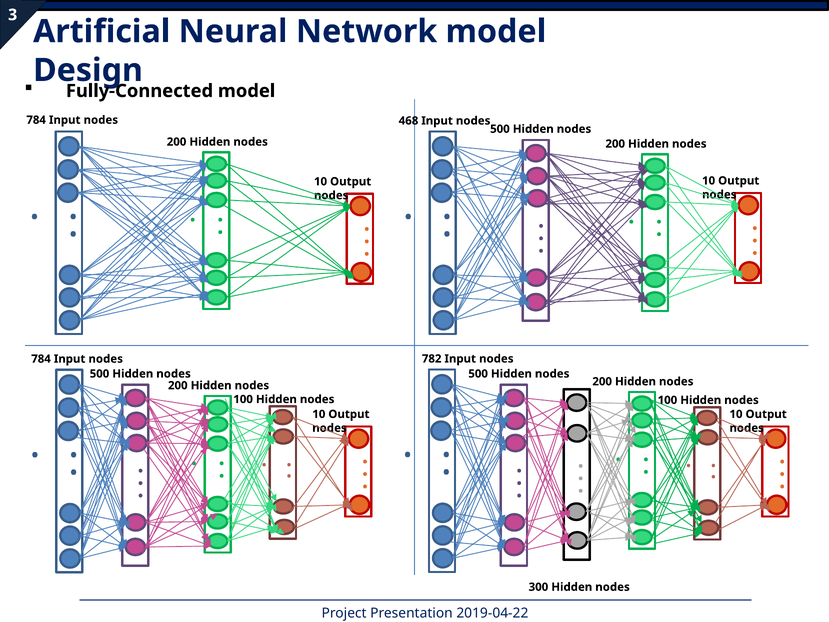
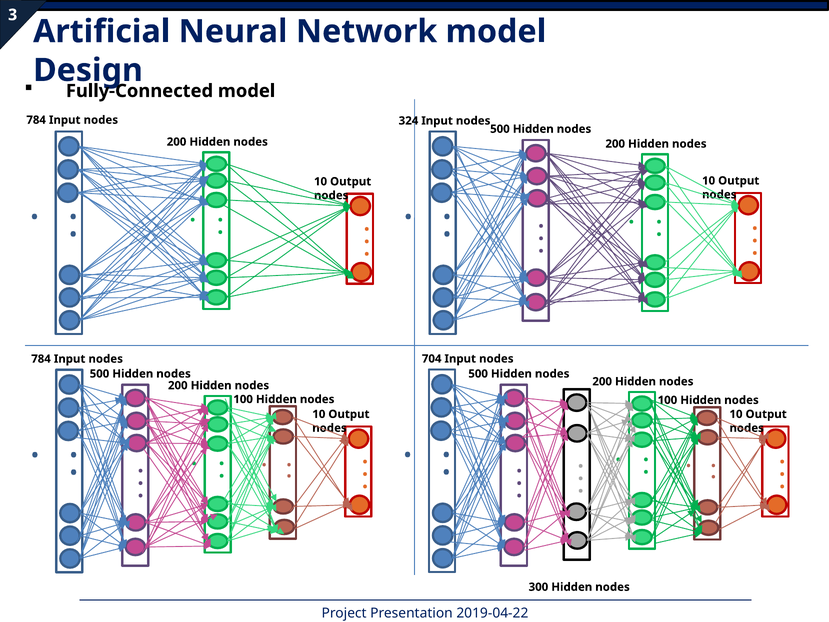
468: 468 -> 324 (408, 121)
782: 782 -> 704 (432, 359)
